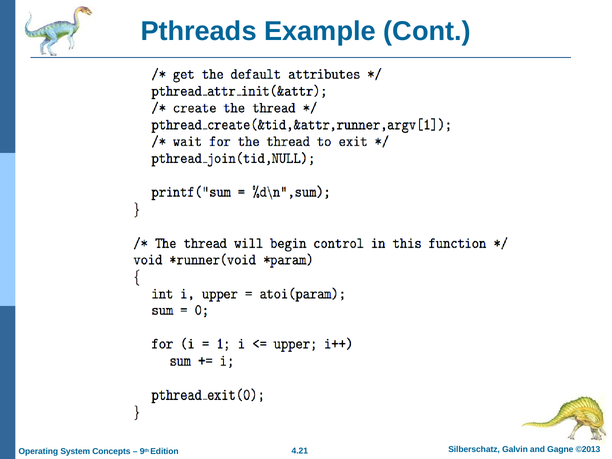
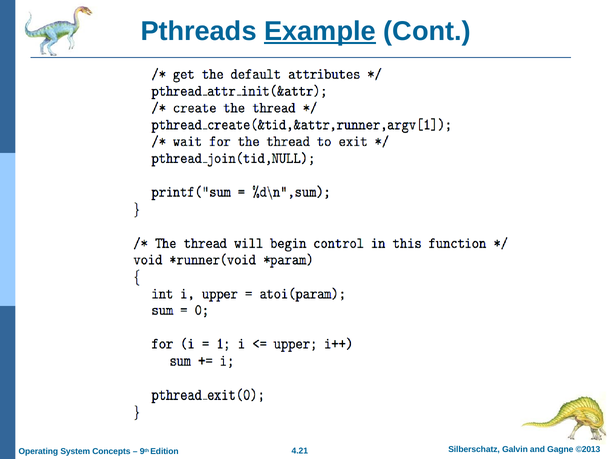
Example underline: none -> present (320, 31)
